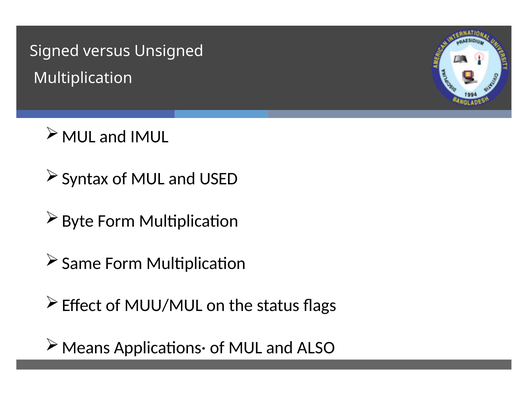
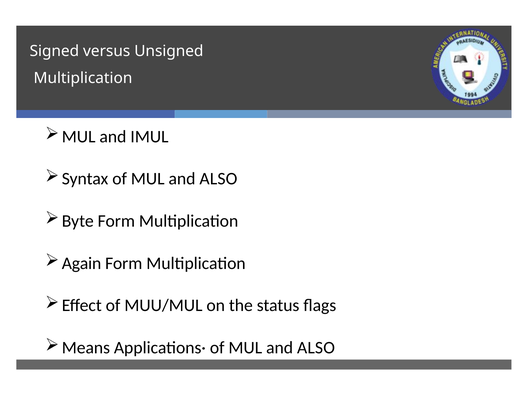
USED: USED -> ALSO (218, 179)
Same: Same -> Again (82, 263)
